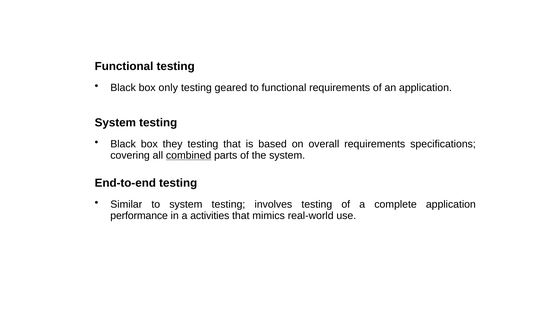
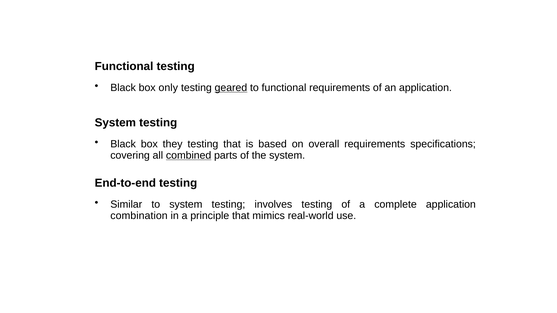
geared underline: none -> present (231, 88)
performance: performance -> combination (139, 216)
activities: activities -> principle (210, 216)
